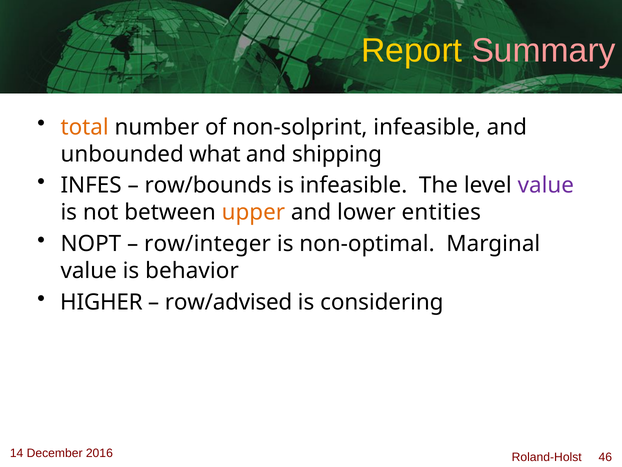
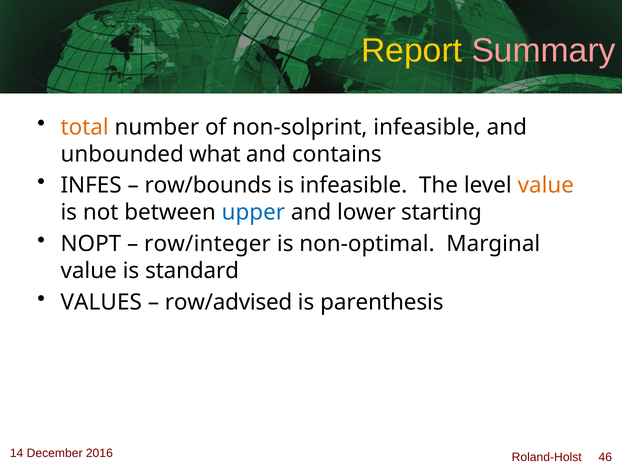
shipping: shipping -> contains (337, 154)
value colour: purple -> orange (546, 185)
upper colour: orange -> blue (253, 212)
entities: entities -> starting (441, 212)
behavior: behavior -> standard (192, 271)
HIGHER: HIGHER -> VALUES (101, 302)
considering: considering -> parenthesis (382, 302)
